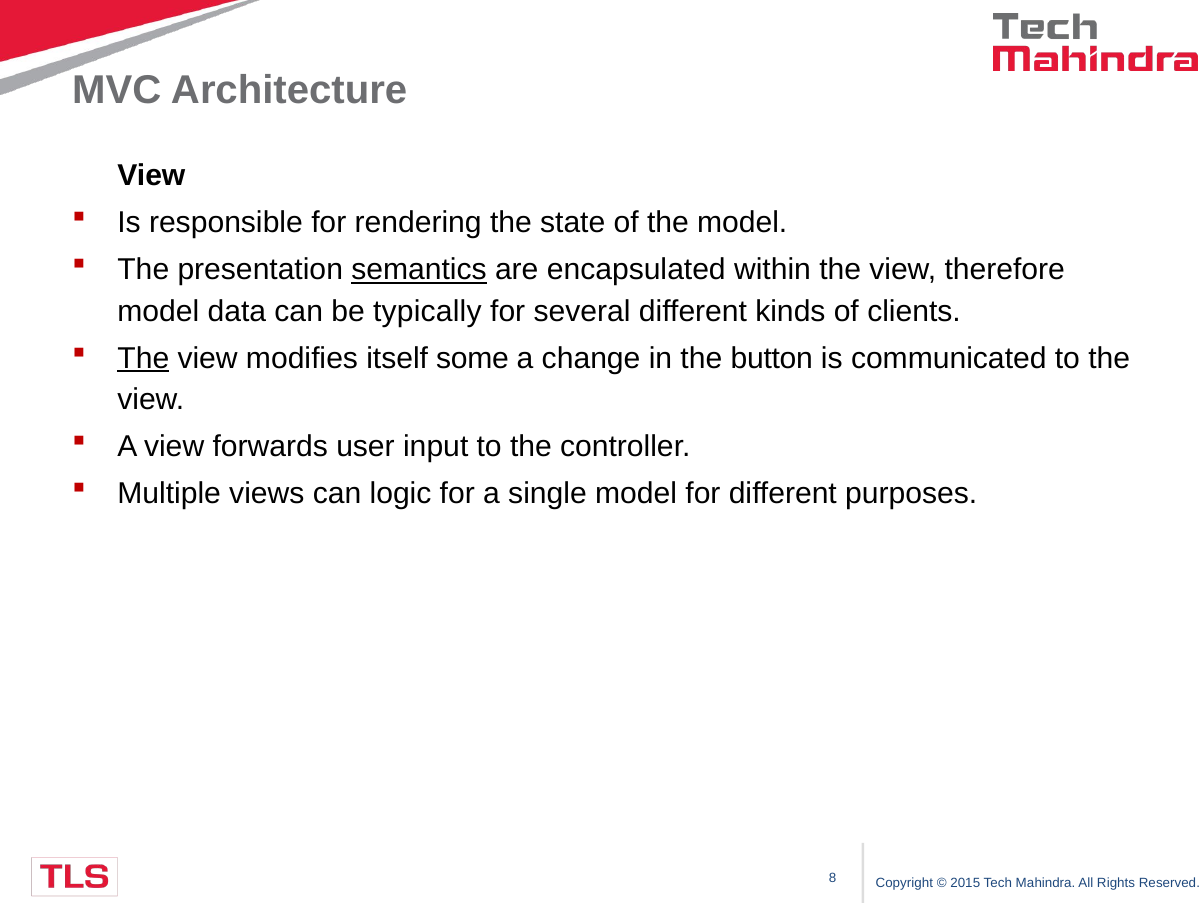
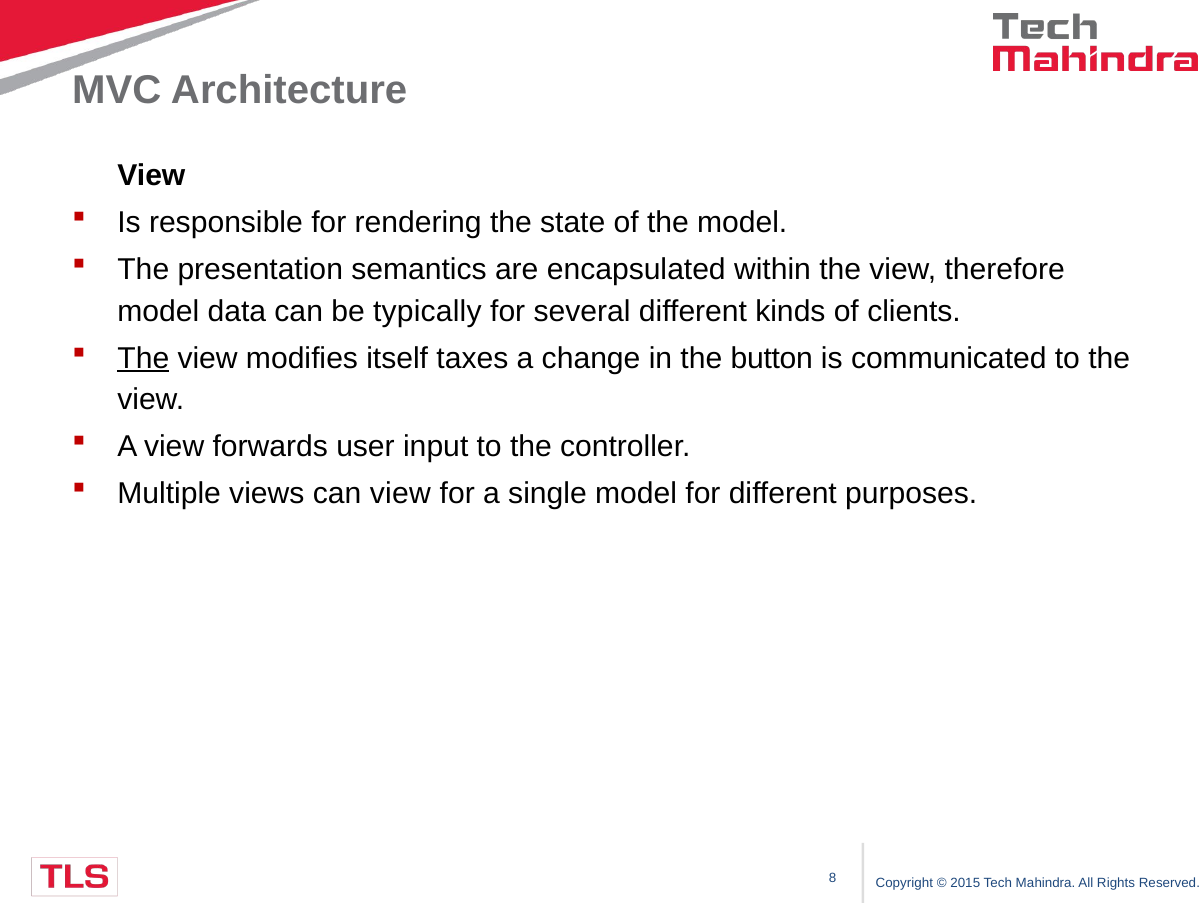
semantics underline: present -> none (419, 270)
some: some -> taxes (472, 358)
can logic: logic -> view (400, 494)
